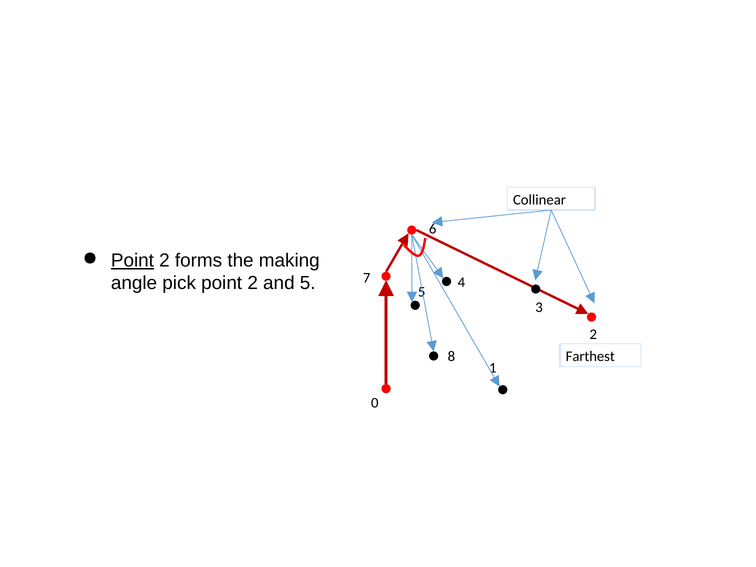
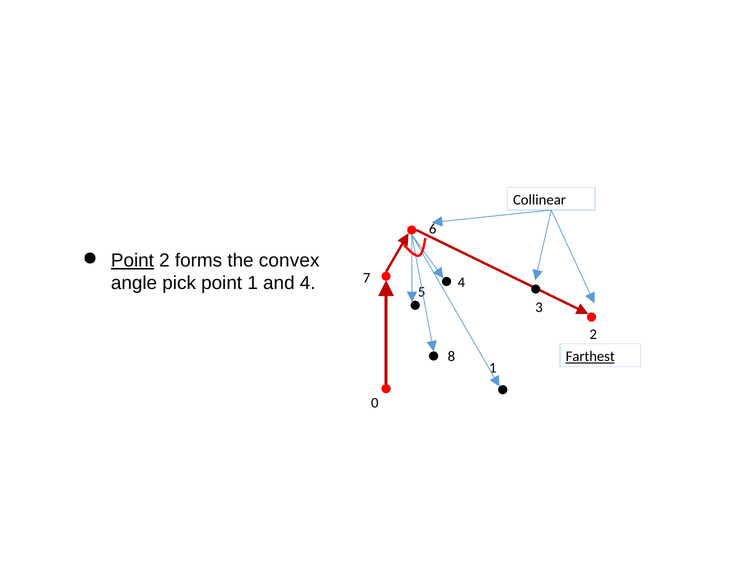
making: making -> convex (289, 261)
2: 2 -> 1 (253, 283)
and 5: 5 -> 4 (308, 283)
Farthest underline: none -> present (590, 357)
